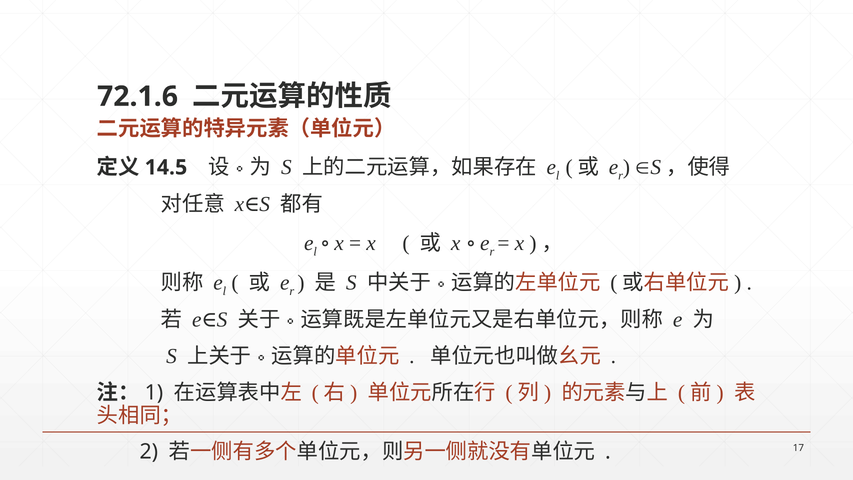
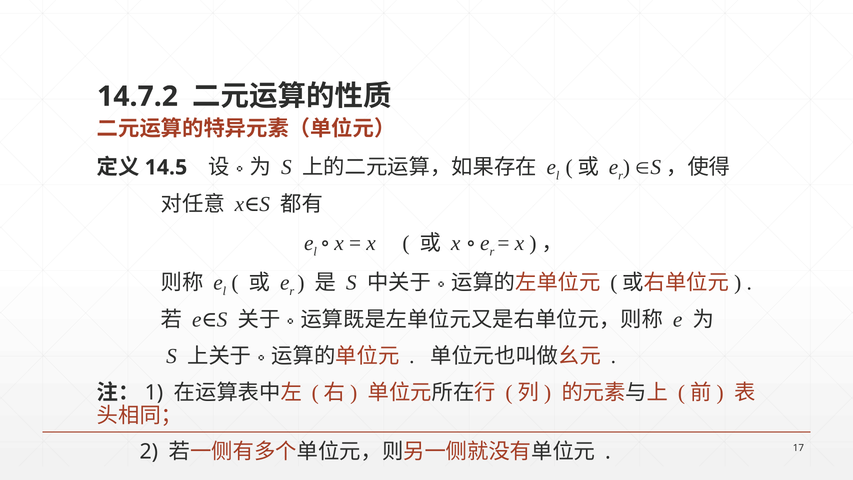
72.1.6: 72.1.6 -> 14.7.2 (138, 96)
